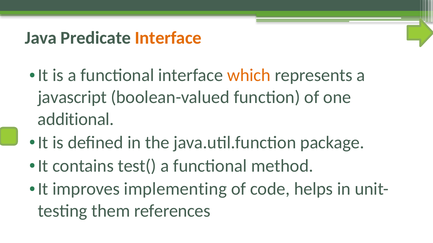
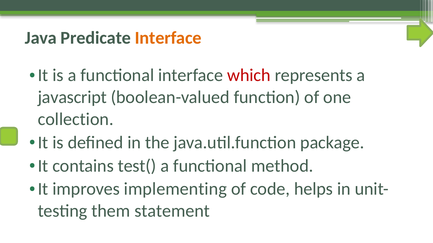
which colour: orange -> red (249, 76)
additional: additional -> collection (76, 119)
references: references -> statement (172, 211)
